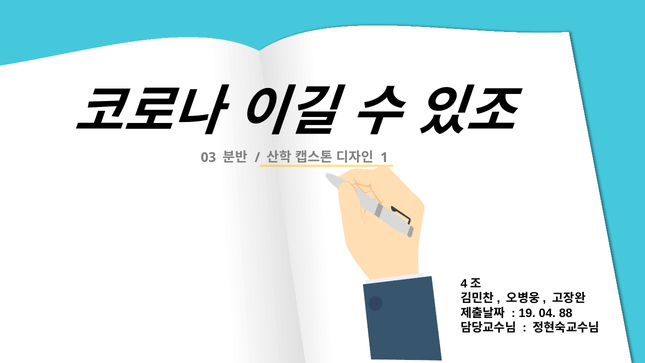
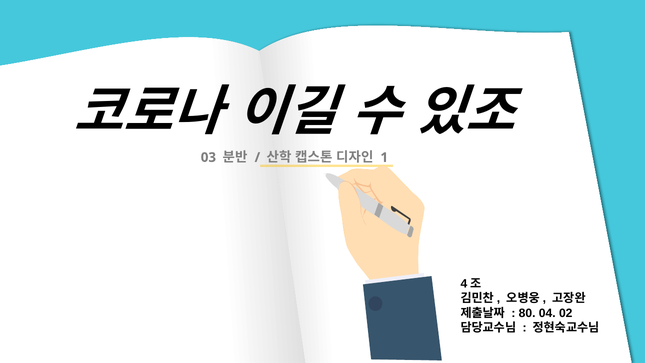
19: 19 -> 80 (527, 313)
88: 88 -> 02 (566, 313)
